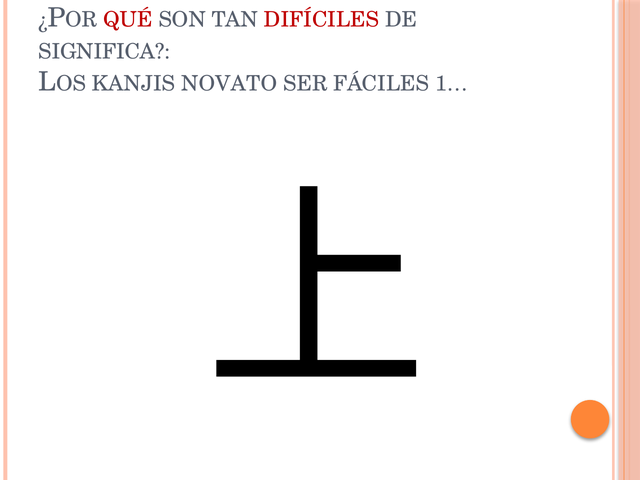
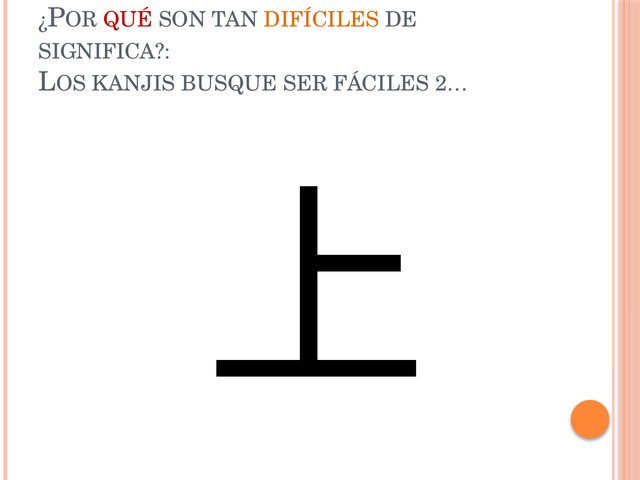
DIFÍCILES colour: red -> orange (322, 20)
NOVATO: NOVATO -> BUSQUE (229, 84)
1…: 1… -> 2… (452, 84)
